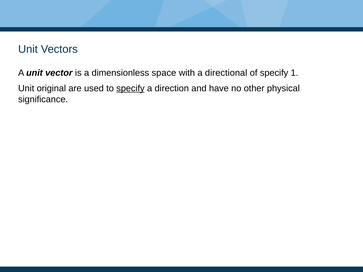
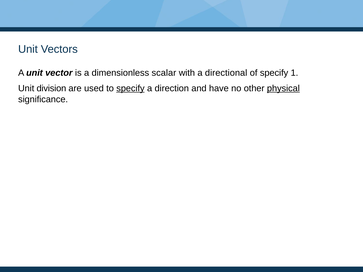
space: space -> scalar (164, 73)
original: original -> division (51, 88)
physical underline: none -> present (283, 88)
